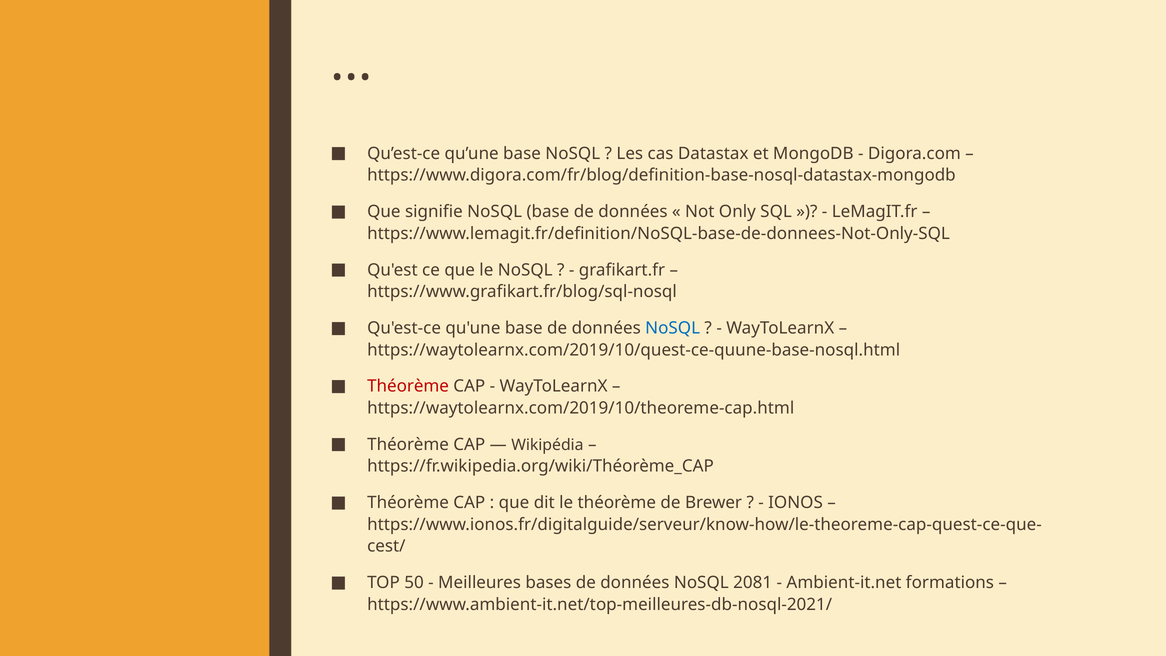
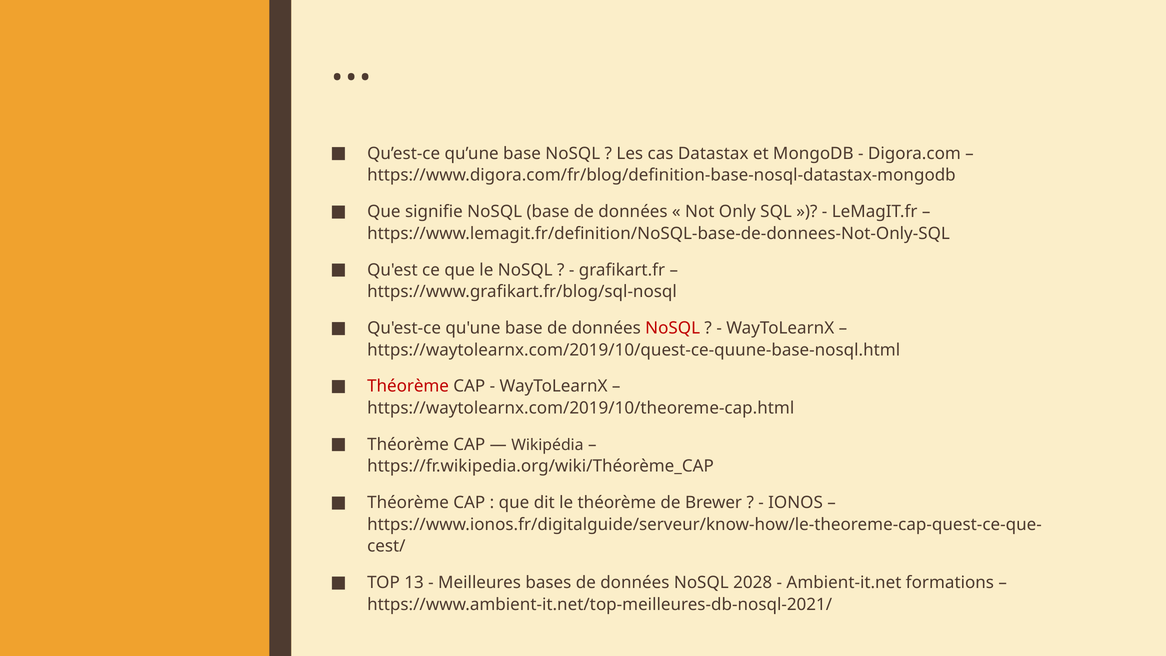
NoSQL colour: blue -> red (673, 328)
50: 50 -> 13 (414, 583)
2081: 2081 -> 2028 (753, 583)
